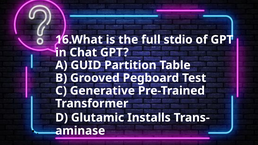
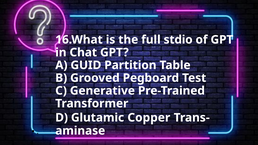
Installs: Installs -> Copper (149, 118)
